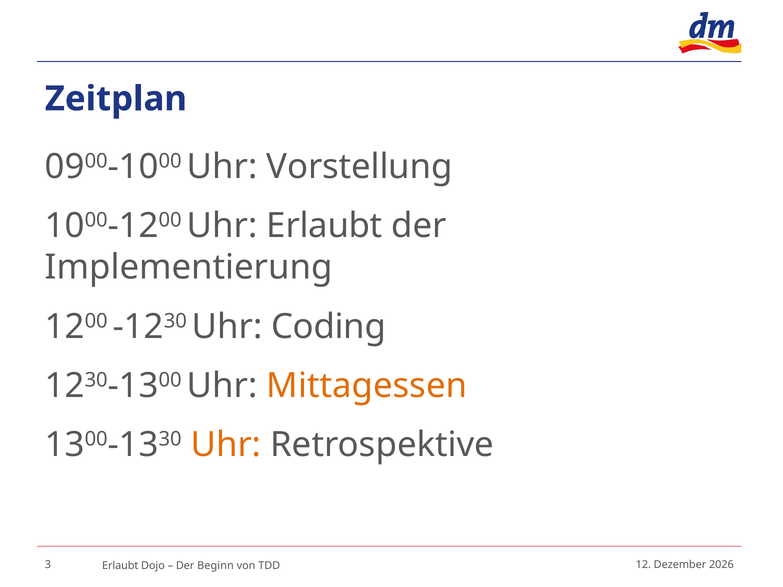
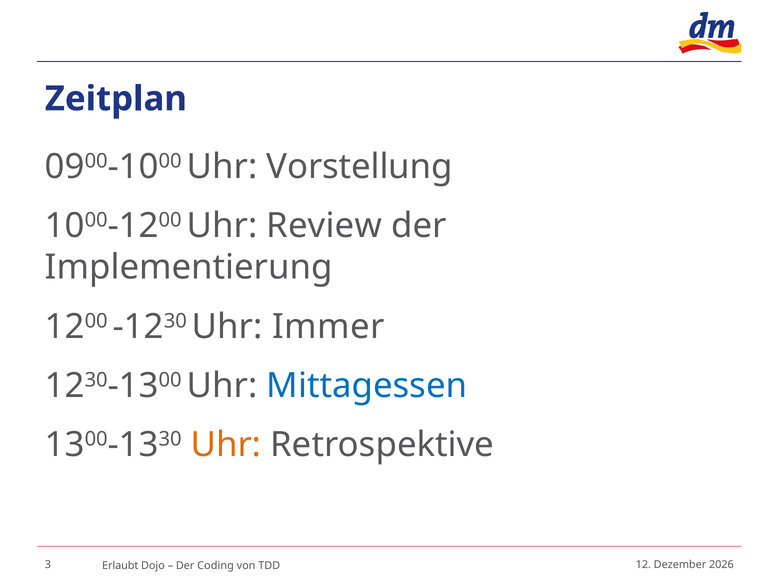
Uhr Erlaubt: Erlaubt -> Review (324, 226)
Coding: Coding -> Immer (328, 327)
Mittagessen colour: orange -> blue (367, 386)
Beginn: Beginn -> Coding (216, 566)
